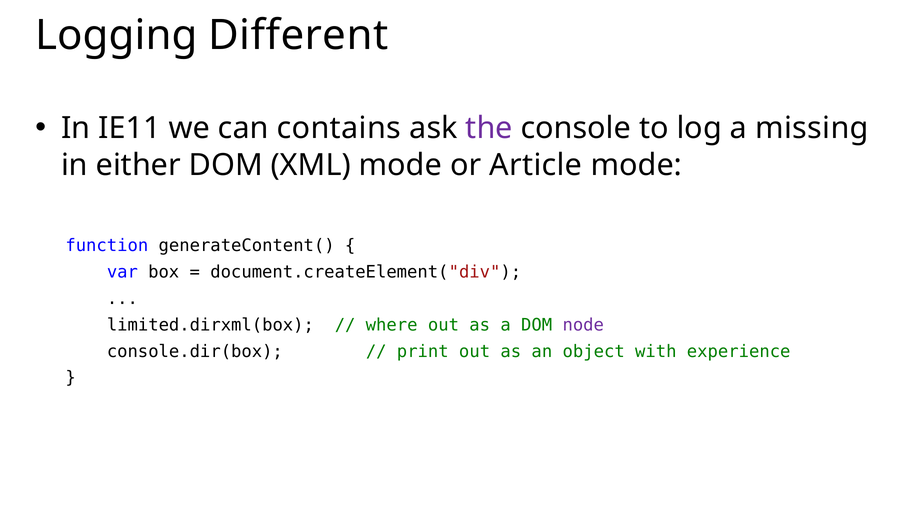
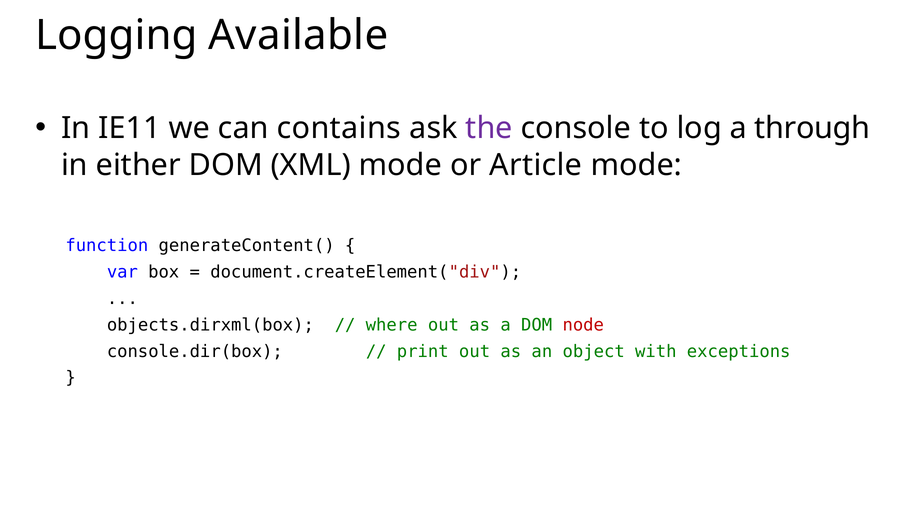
Different: Different -> Available (298, 36)
missing: missing -> through (812, 128)
limited.dirxml(box: limited.dirxml(box -> objects.dirxml(box (210, 325)
node colour: purple -> red (583, 325)
experience: experience -> exceptions (739, 352)
